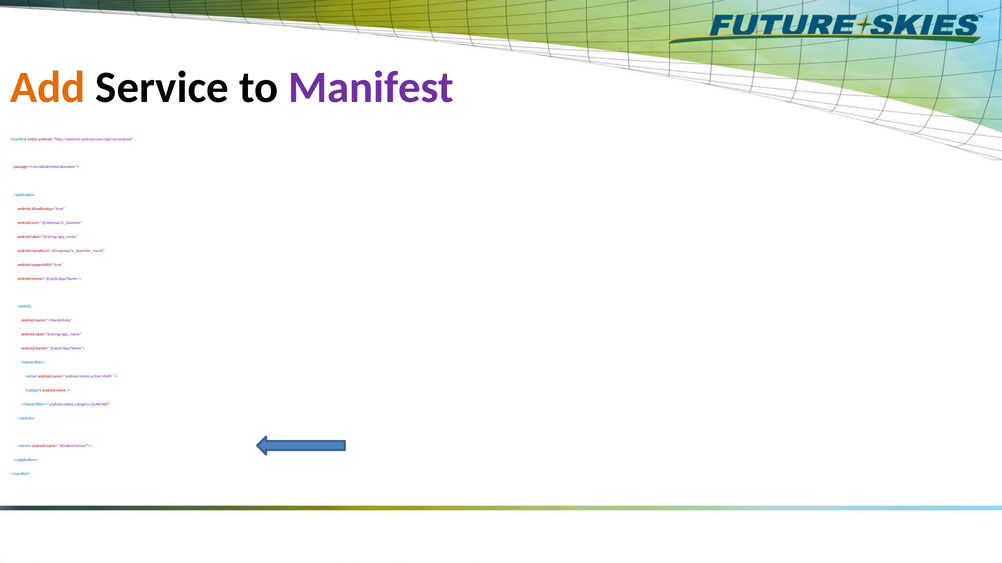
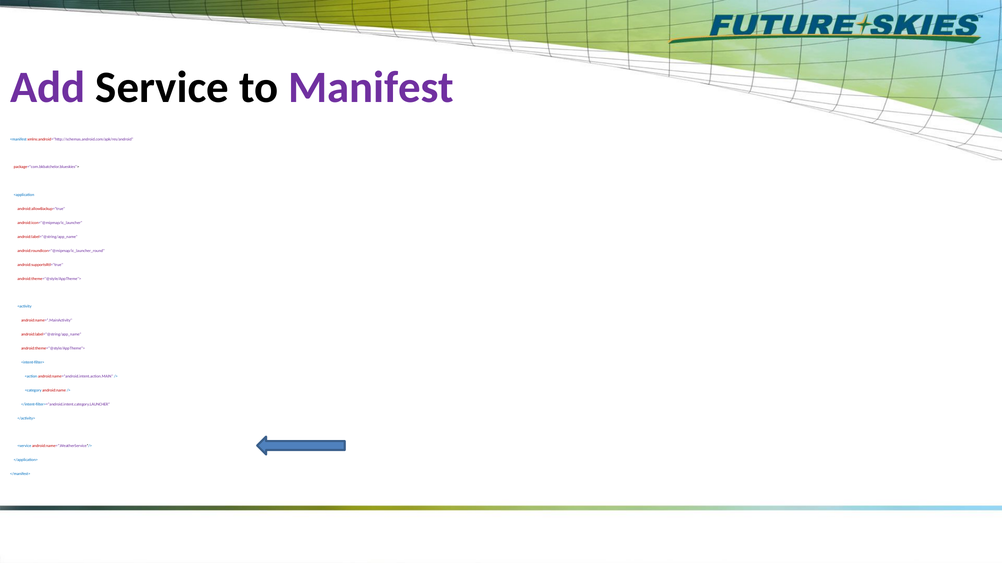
Add colour: orange -> purple (48, 88)
